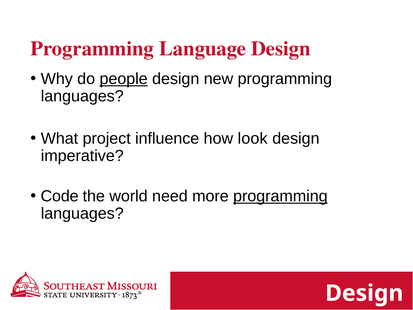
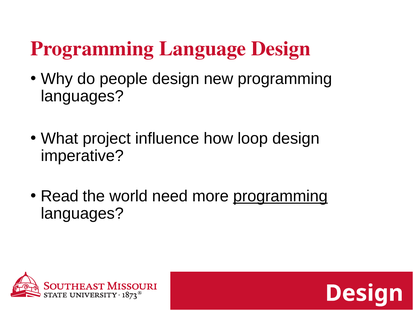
people underline: present -> none (124, 79)
look: look -> loop (253, 138)
Code: Code -> Read (60, 196)
